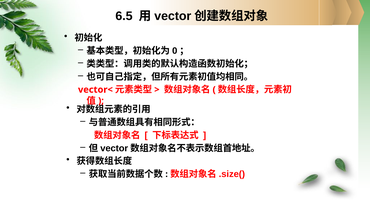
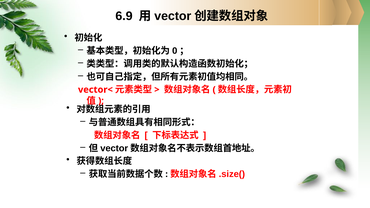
6.5: 6.5 -> 6.9 (124, 16)
